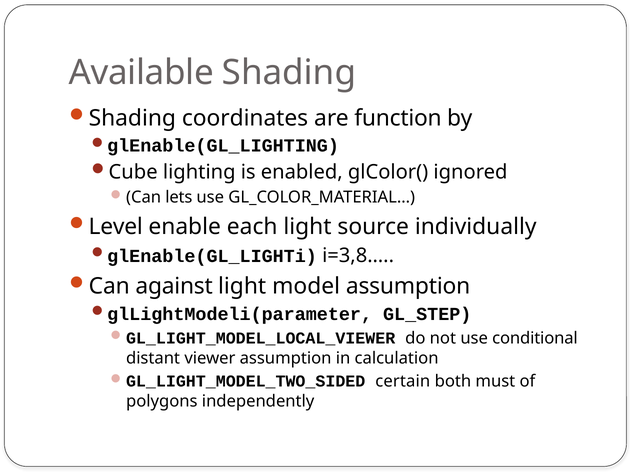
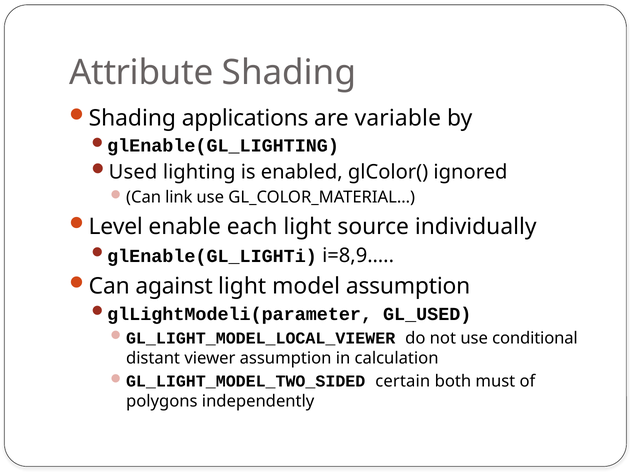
Available: Available -> Attribute (141, 73)
coordinates: coordinates -> applications (245, 118)
function: function -> variable (398, 118)
Cube: Cube -> Used (133, 172)
lets: lets -> link (179, 198)
i=3,8…: i=3,8… -> i=8,9… (358, 256)
GL_STEP: GL_STEP -> GL_USED (427, 314)
